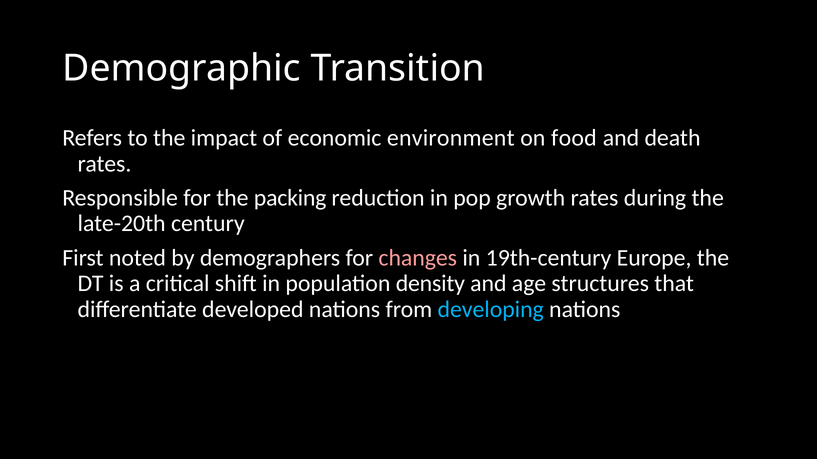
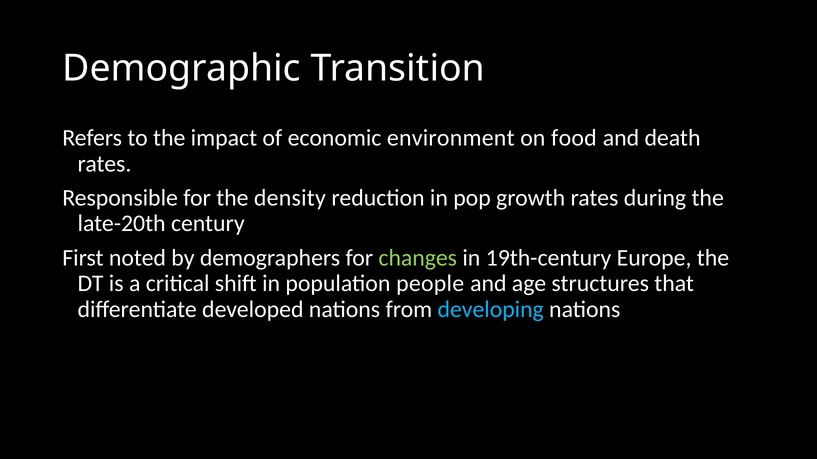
packing: packing -> density (290, 198)
changes colour: pink -> light green (418, 258)
density: density -> people (430, 284)
